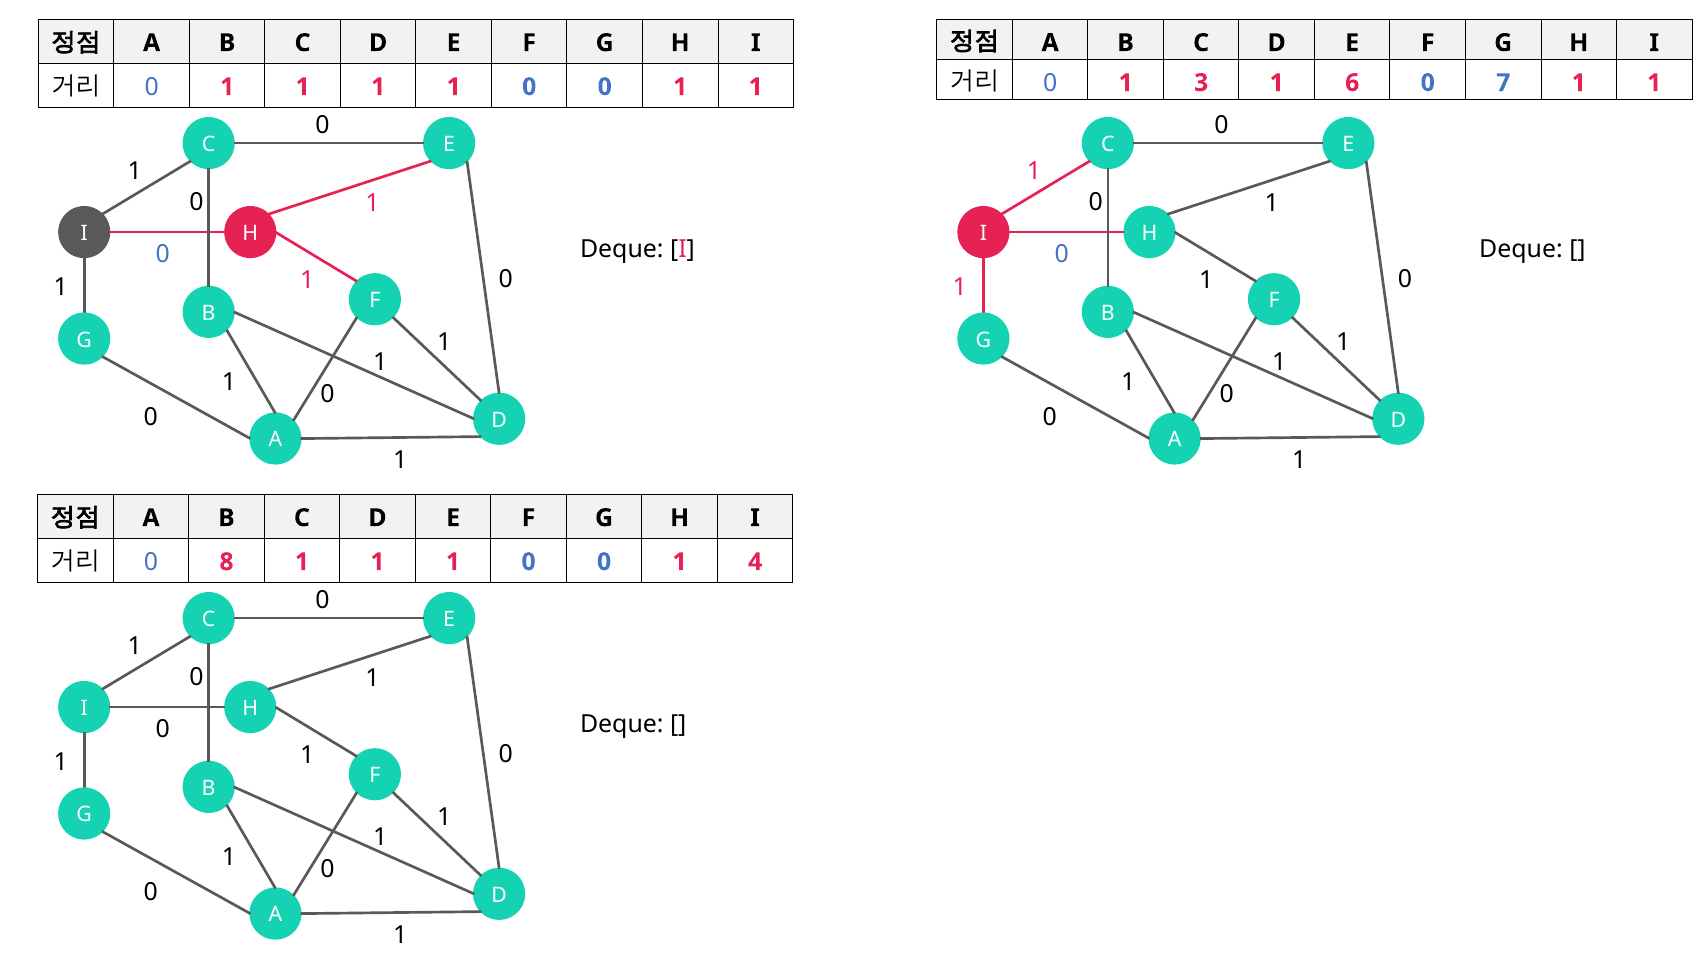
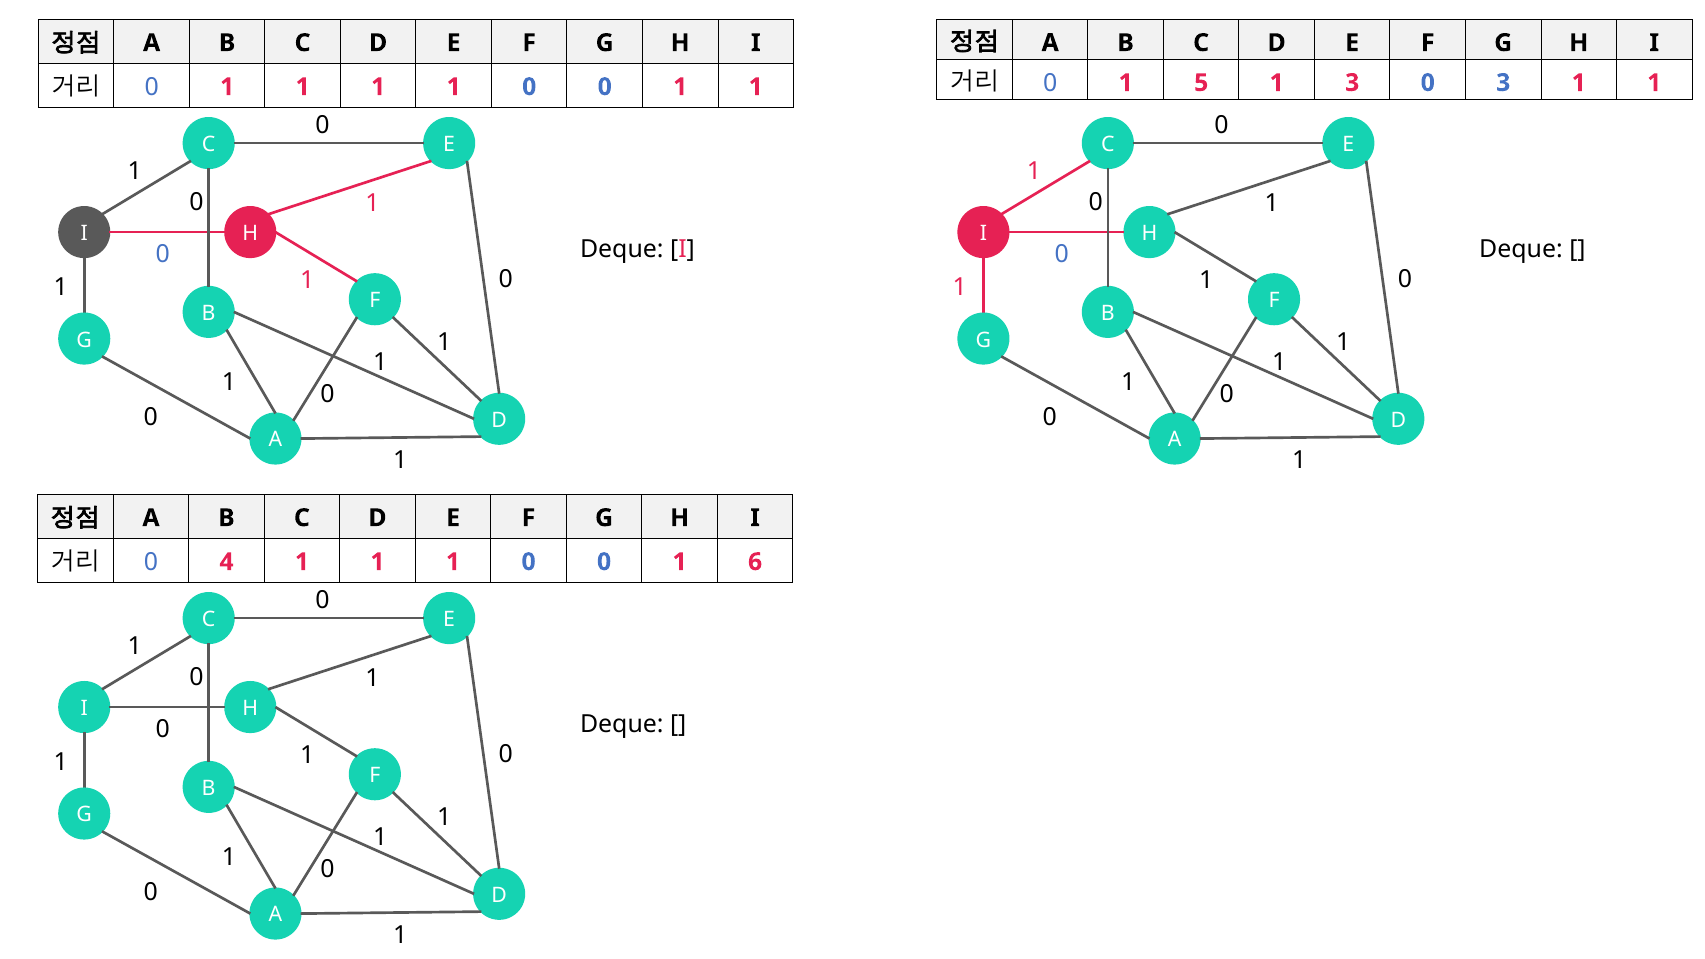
3: 3 -> 5 (1201, 83)
1 6: 6 -> 3 (1352, 83)
0 7: 7 -> 3 (1503, 83)
8: 8 -> 4 (227, 562)
4: 4 -> 6 (755, 562)
